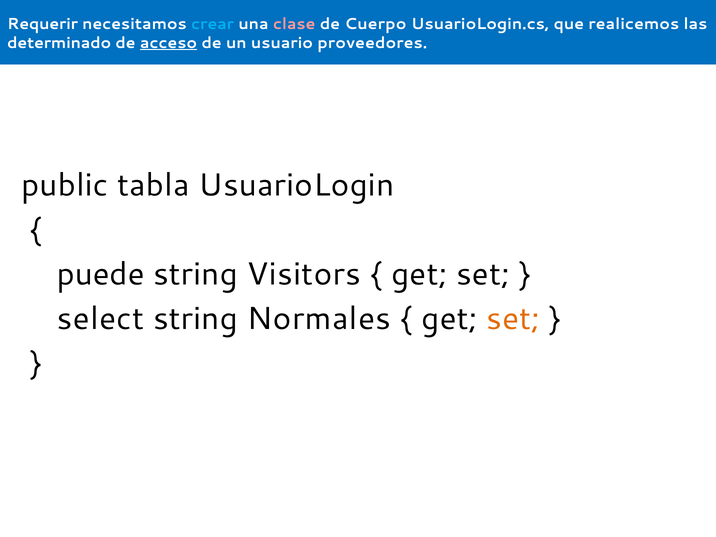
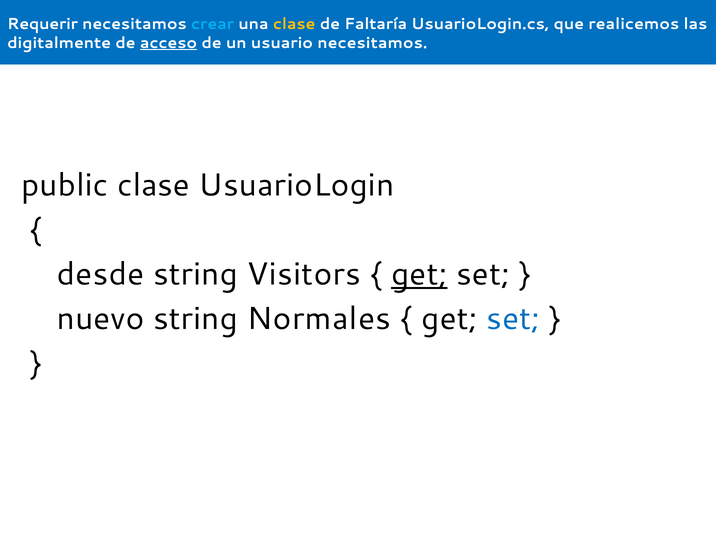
clase colour: pink -> yellow (294, 24)
Cuerpo: Cuerpo -> Faltaría (376, 24)
determinado: determinado -> digitalmente (59, 43)
usuario proveedores: proveedores -> necesitamos (372, 43)
public tabla: tabla -> clase (154, 185)
puede: puede -> desde (101, 274)
get underline: none -> present (419, 274)
select: select -> nuevo (101, 319)
set colour: orange -> blue (513, 319)
